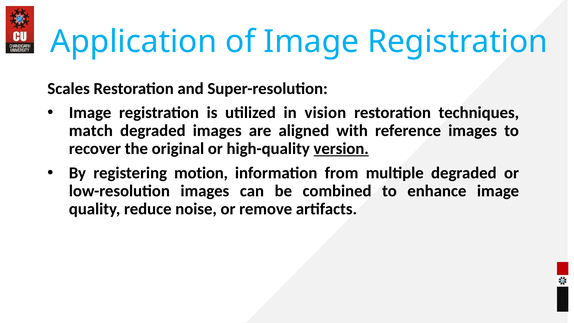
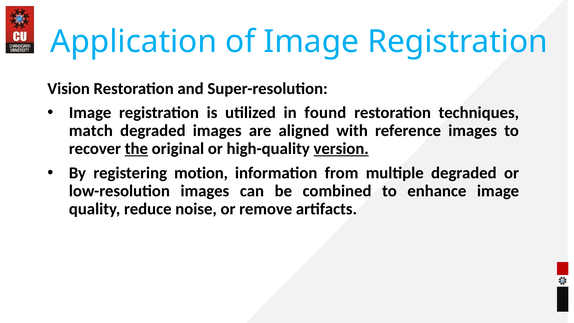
Scales: Scales -> Vision (69, 88)
vision: vision -> found (325, 113)
the underline: none -> present (136, 149)
